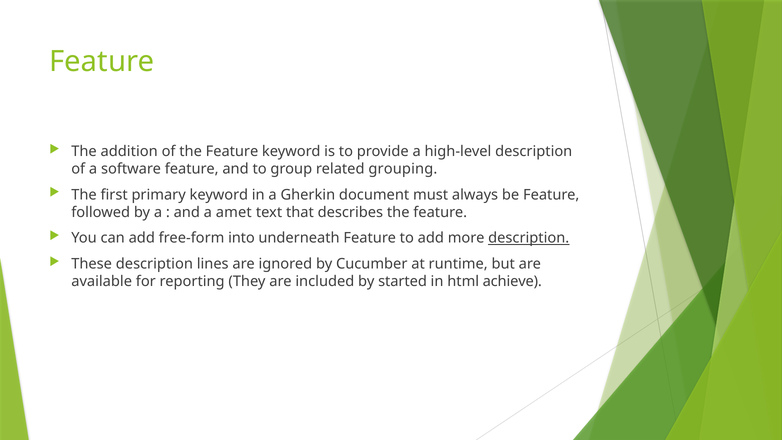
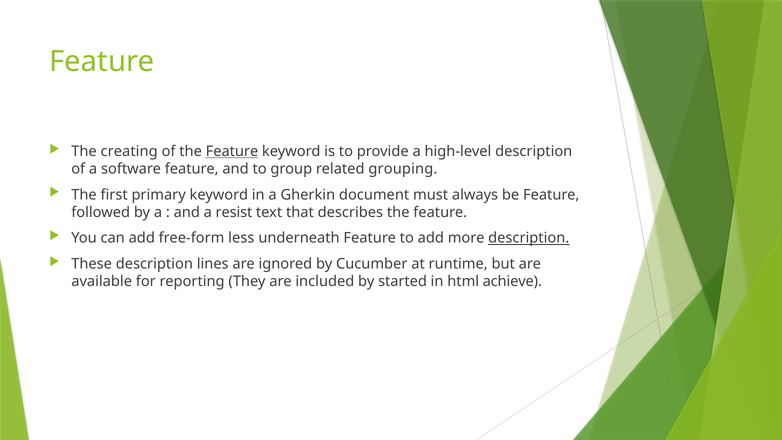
addition: addition -> creating (129, 151)
Feature underline: none -> present (232, 151)
amet: amet -> resist (234, 212)
into: into -> less (241, 238)
